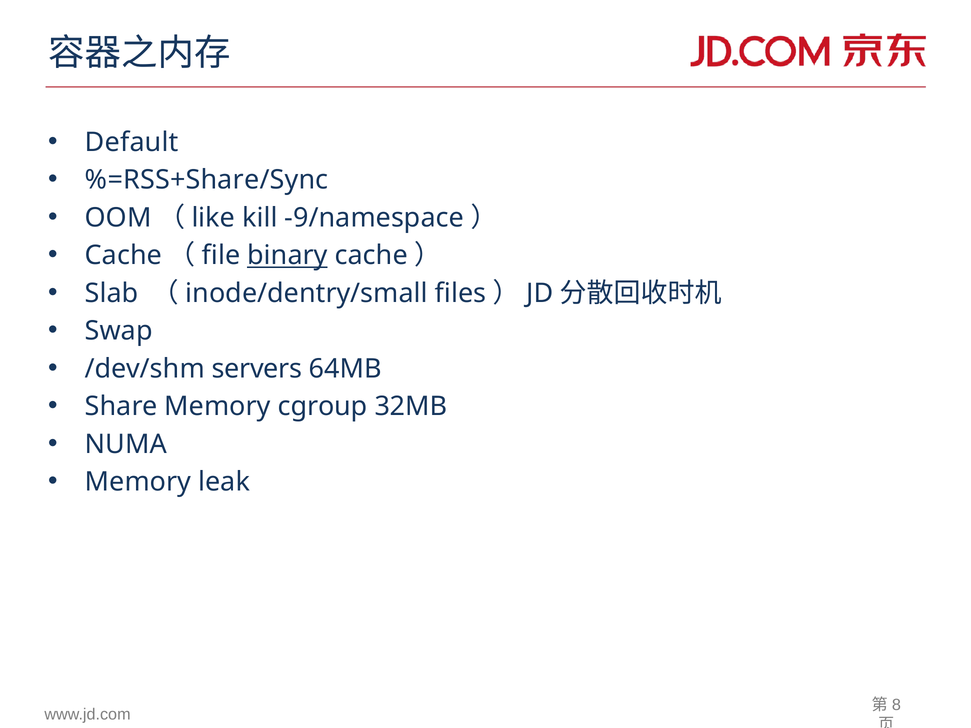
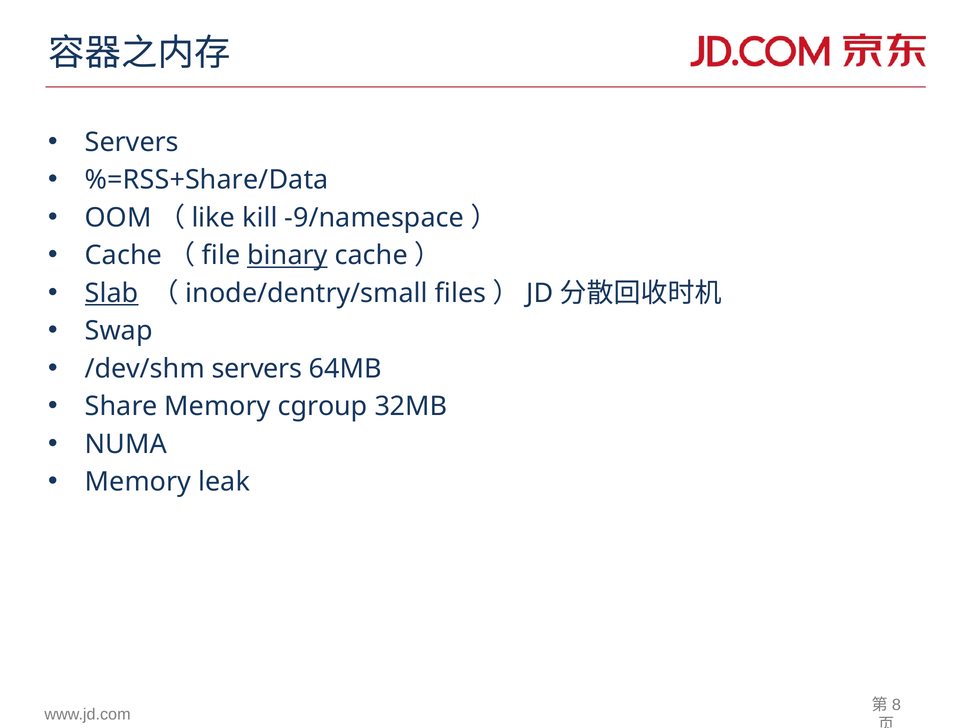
Default: Default -> Servers (132, 142)
%=RSS+Share/Sync: %=RSS+Share/Sync -> %=RSS+Share/Data (207, 180)
Slab underline: none -> present (112, 293)
